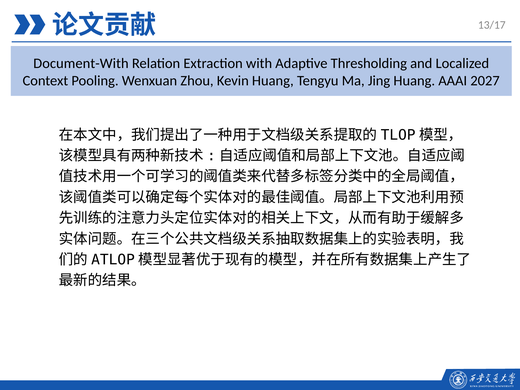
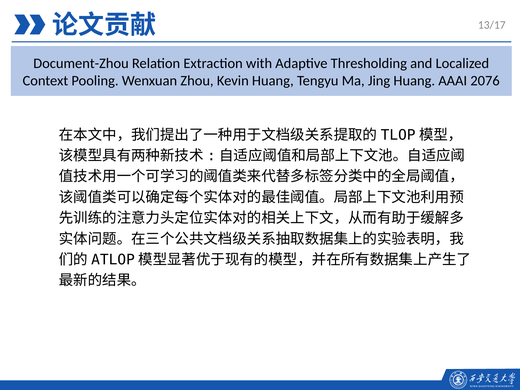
Document-With: Document-With -> Document-Zhou (81, 63)
2027: 2027 -> 2076 (485, 81)
